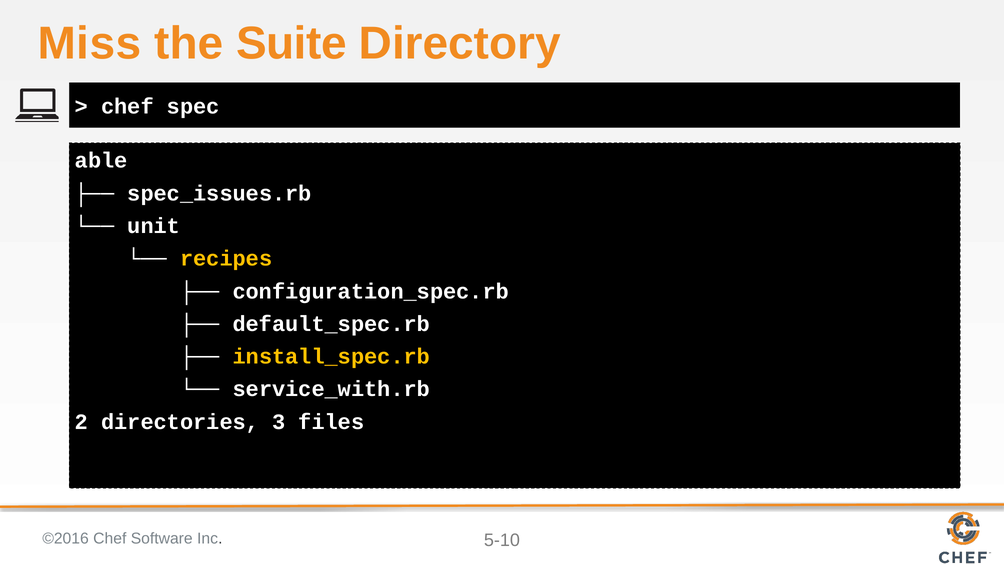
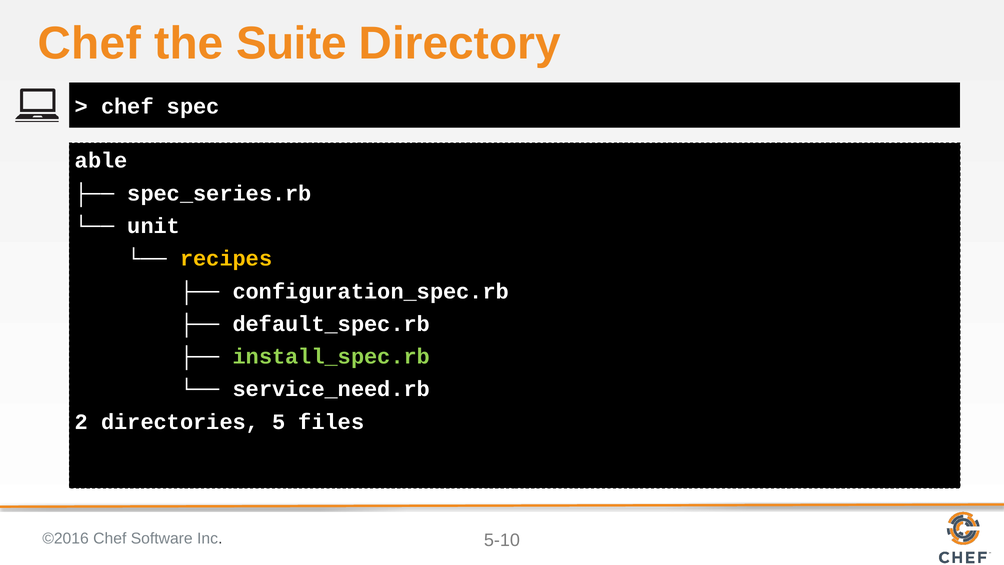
Miss: Miss -> Chef (89, 43)
spec_issues.rb: spec_issues.rb -> spec_series.rb (220, 193)
install_spec.rb colour: yellow -> light green (331, 356)
service_with.rb: service_with.rb -> service_need.rb (331, 389)
3: 3 -> 5 (279, 422)
